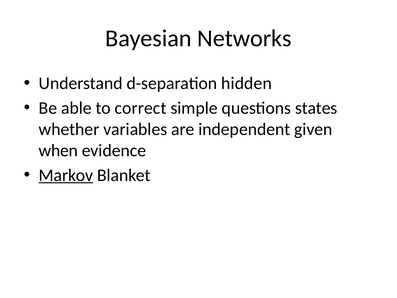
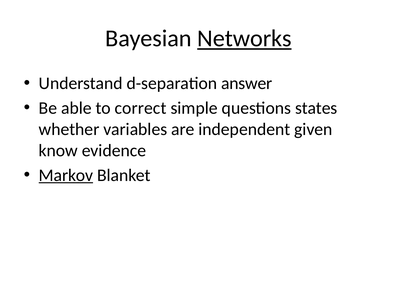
Networks underline: none -> present (244, 38)
hidden: hidden -> answer (247, 83)
when: when -> know (58, 150)
